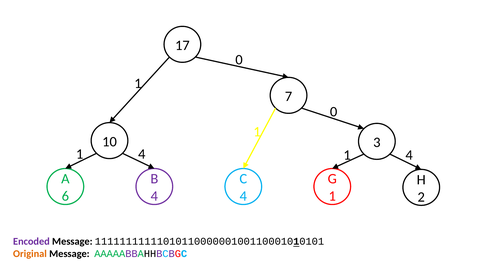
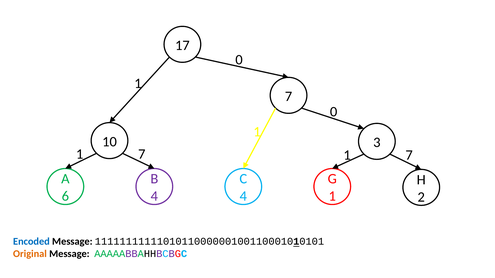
4: 4 -> 7 (142, 154)
4: 4 -> 7 (409, 155)
Encoded colour: purple -> blue (31, 242)
